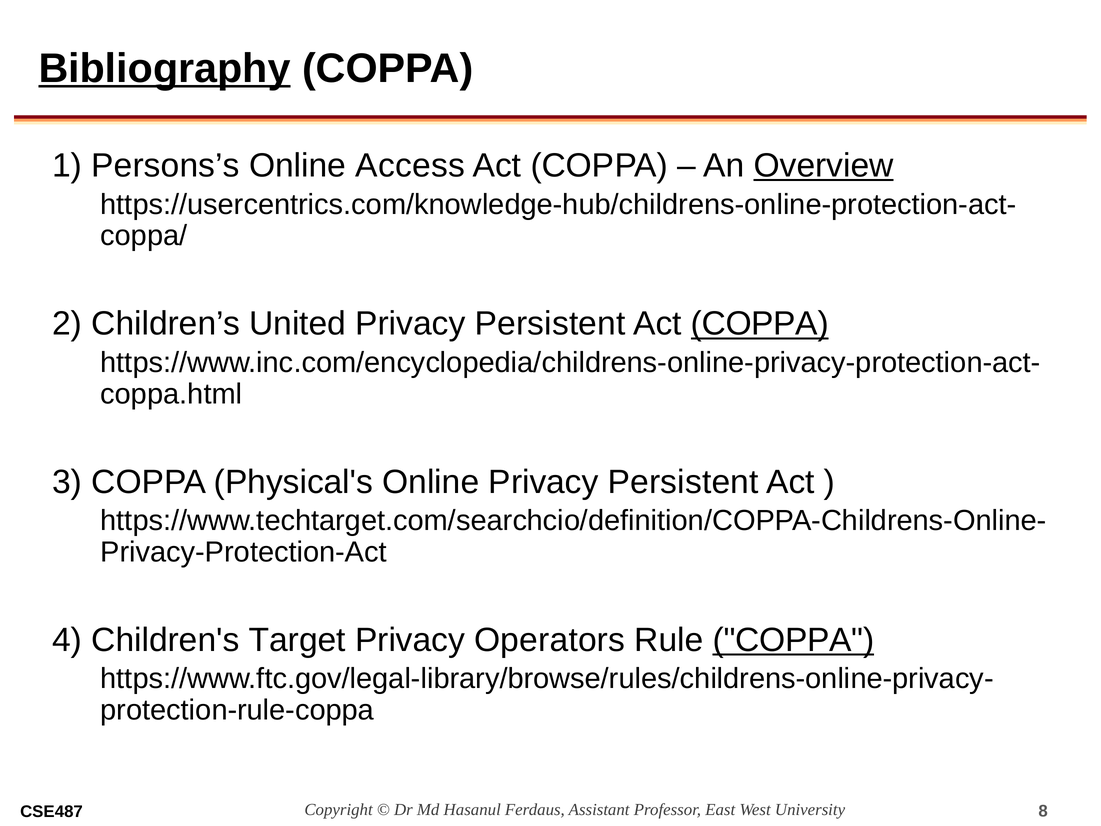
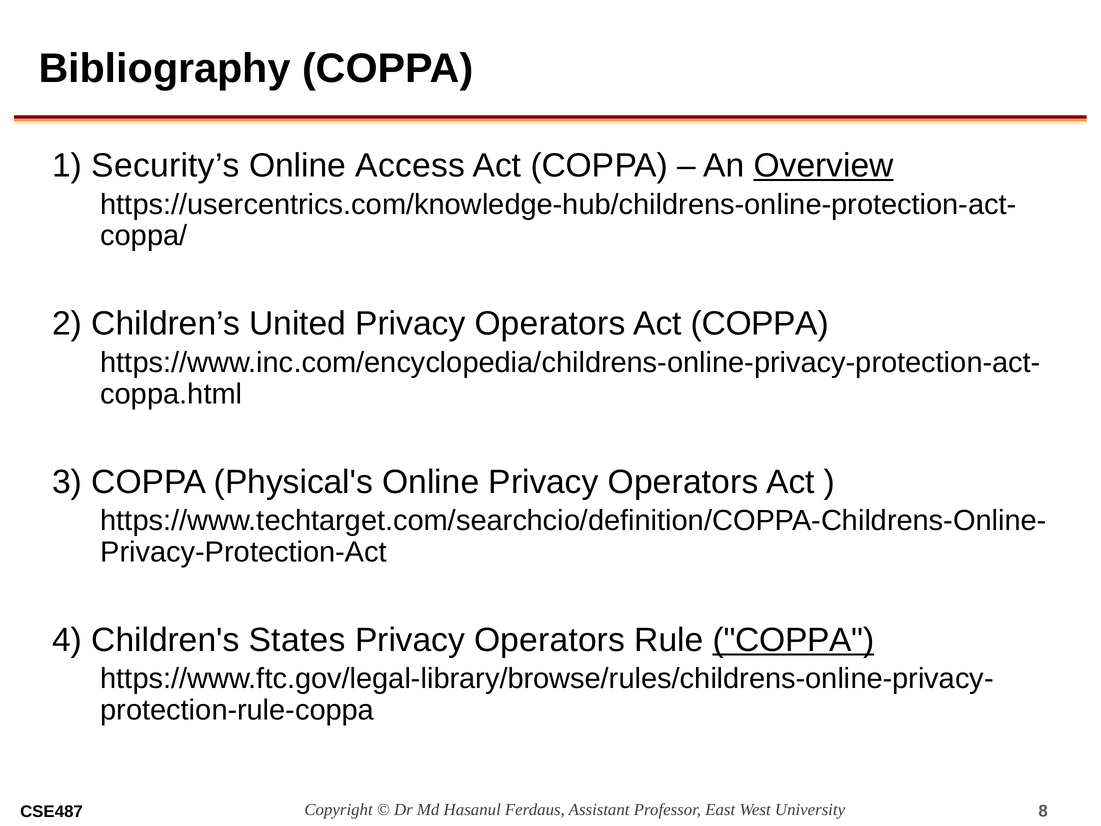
Bibliography underline: present -> none (165, 69)
Persons’s: Persons’s -> Security’s (165, 166)
Persistent: Persistent -> Operators (550, 324)
COPPA underline: present -> none (760, 324)
Online Privacy Persistent: Persistent -> Operators (683, 482)
Target: Target -> States (297, 640)
